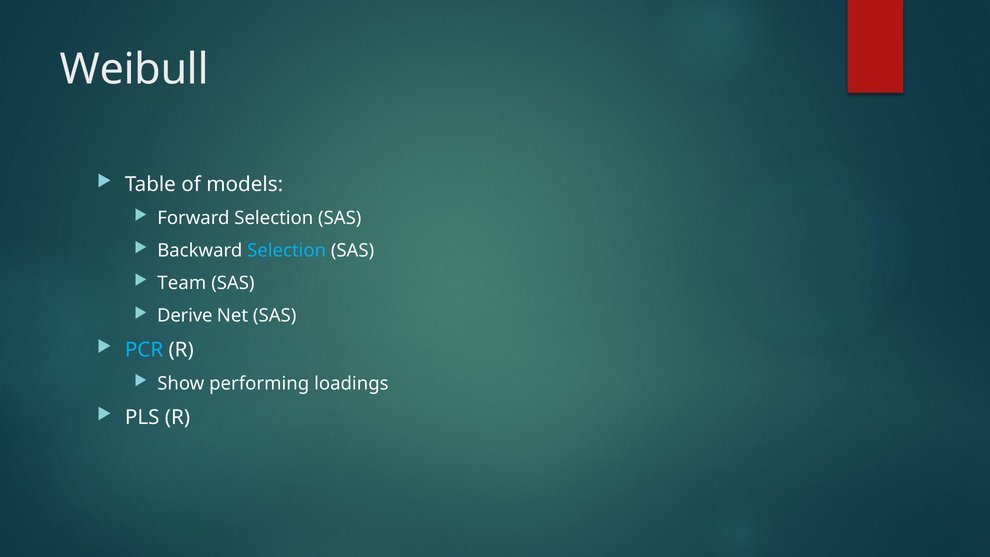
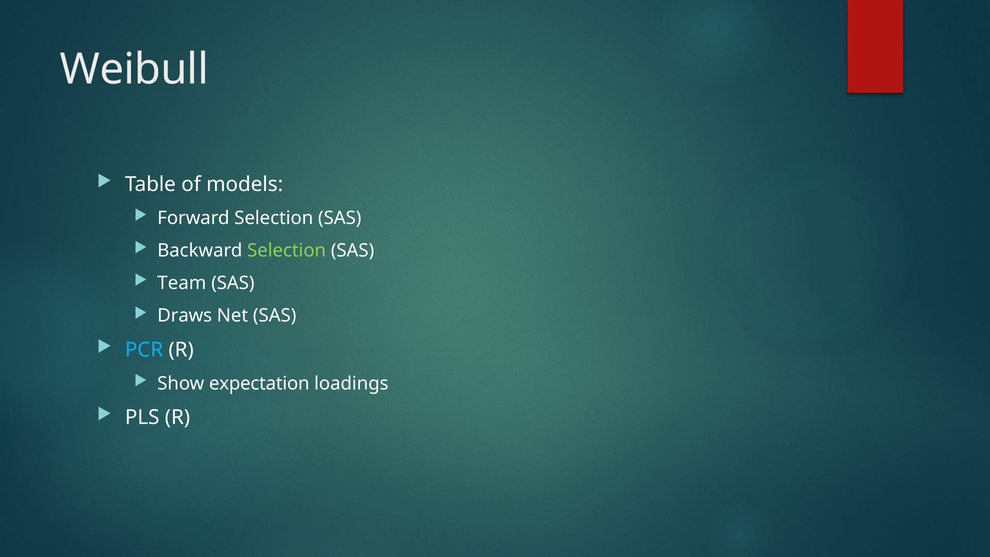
Selection colour: light blue -> light green (287, 251)
Derive: Derive -> Draws (185, 316)
performing: performing -> expectation (259, 383)
